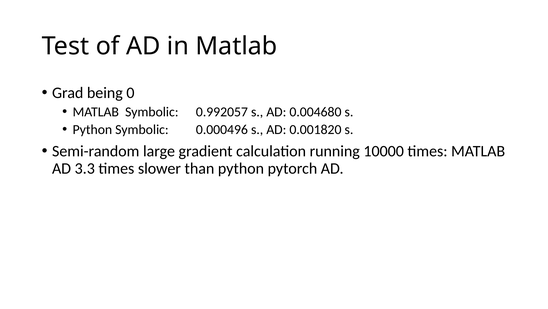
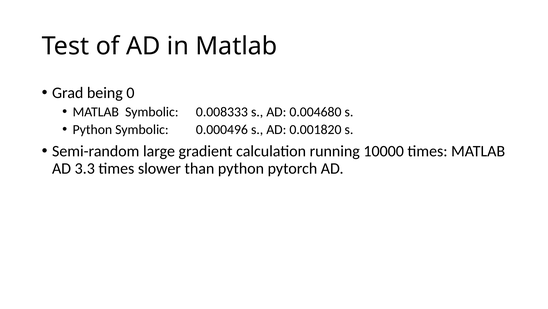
0.992057: 0.992057 -> 0.008333 (222, 112)
